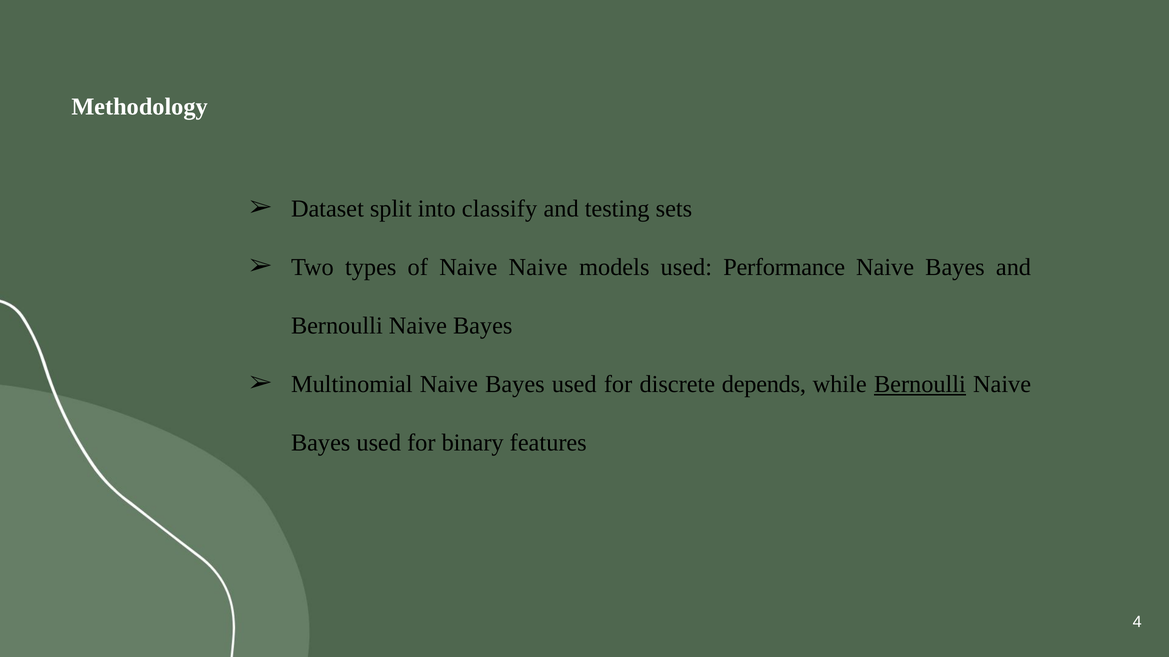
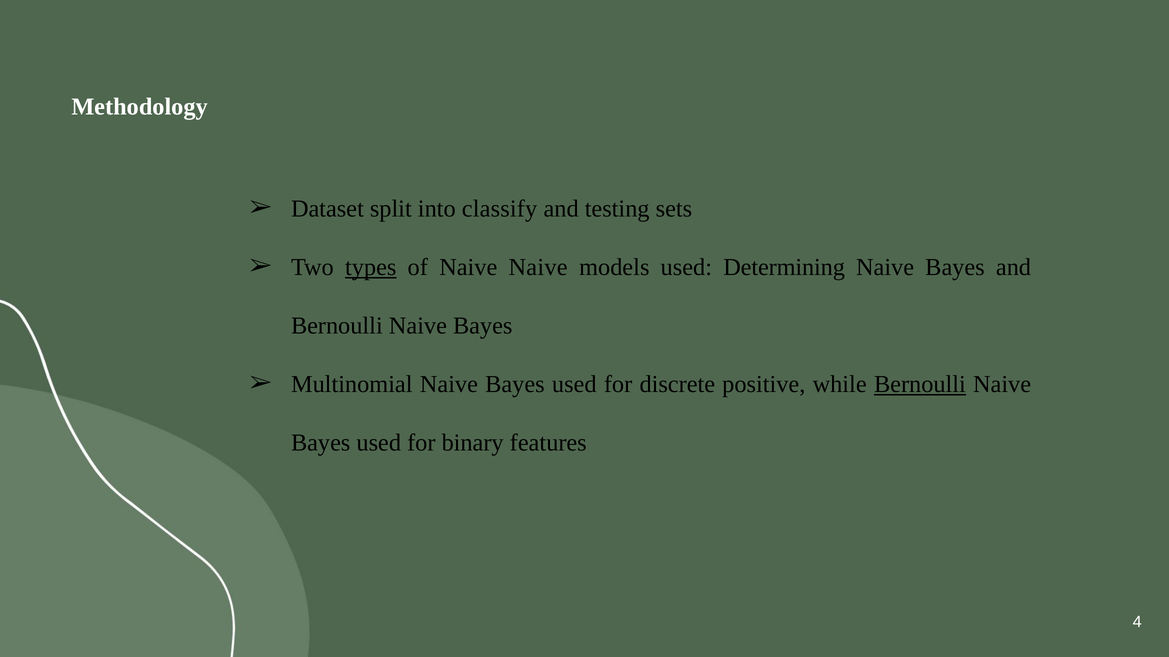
types underline: none -> present (371, 268)
Performance: Performance -> Determining (784, 268)
depends: depends -> positive (764, 384)
